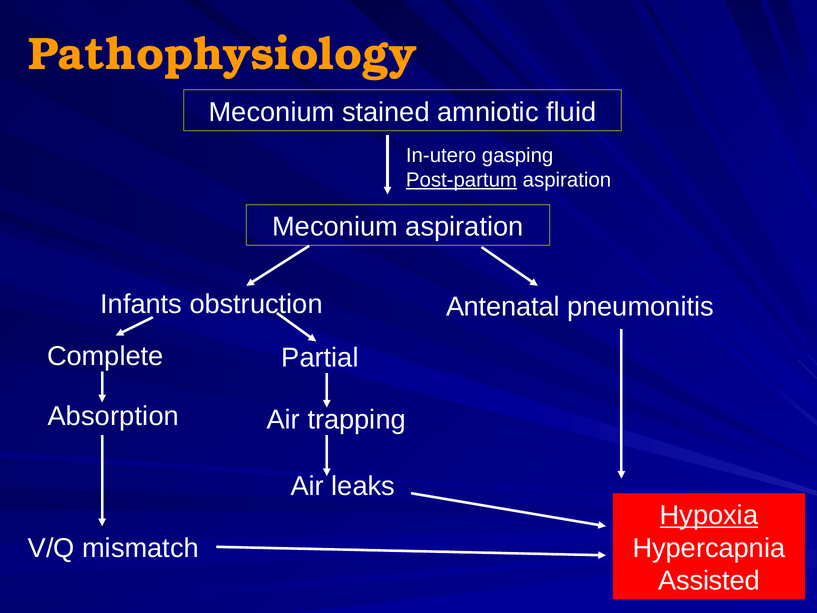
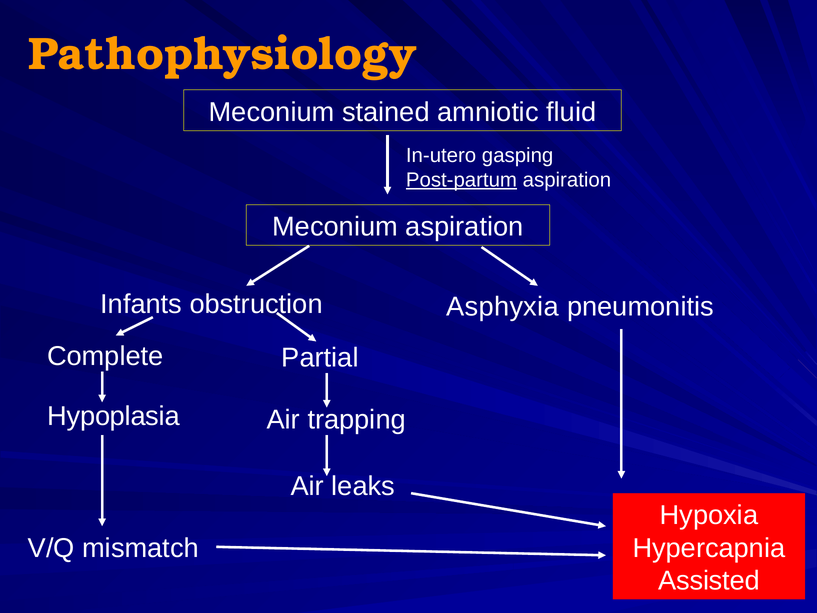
Antenatal: Antenatal -> Asphyxia (503, 307)
Absorption: Absorption -> Hypoplasia (114, 416)
Hypoxia underline: present -> none (709, 515)
